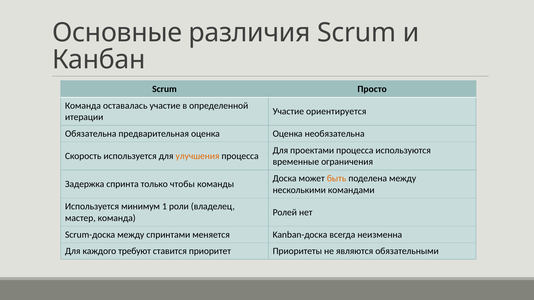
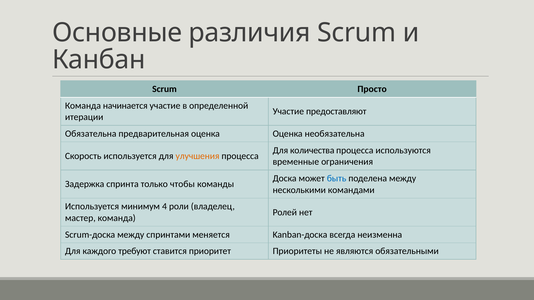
оставалась: оставалась -> начинается (125, 106)
ориентируется: ориентируется -> предоставляют (336, 112)
проектами: проектами -> количества (312, 150)
быть colour: orange -> blue (337, 179)
1: 1 -> 4 (164, 207)
